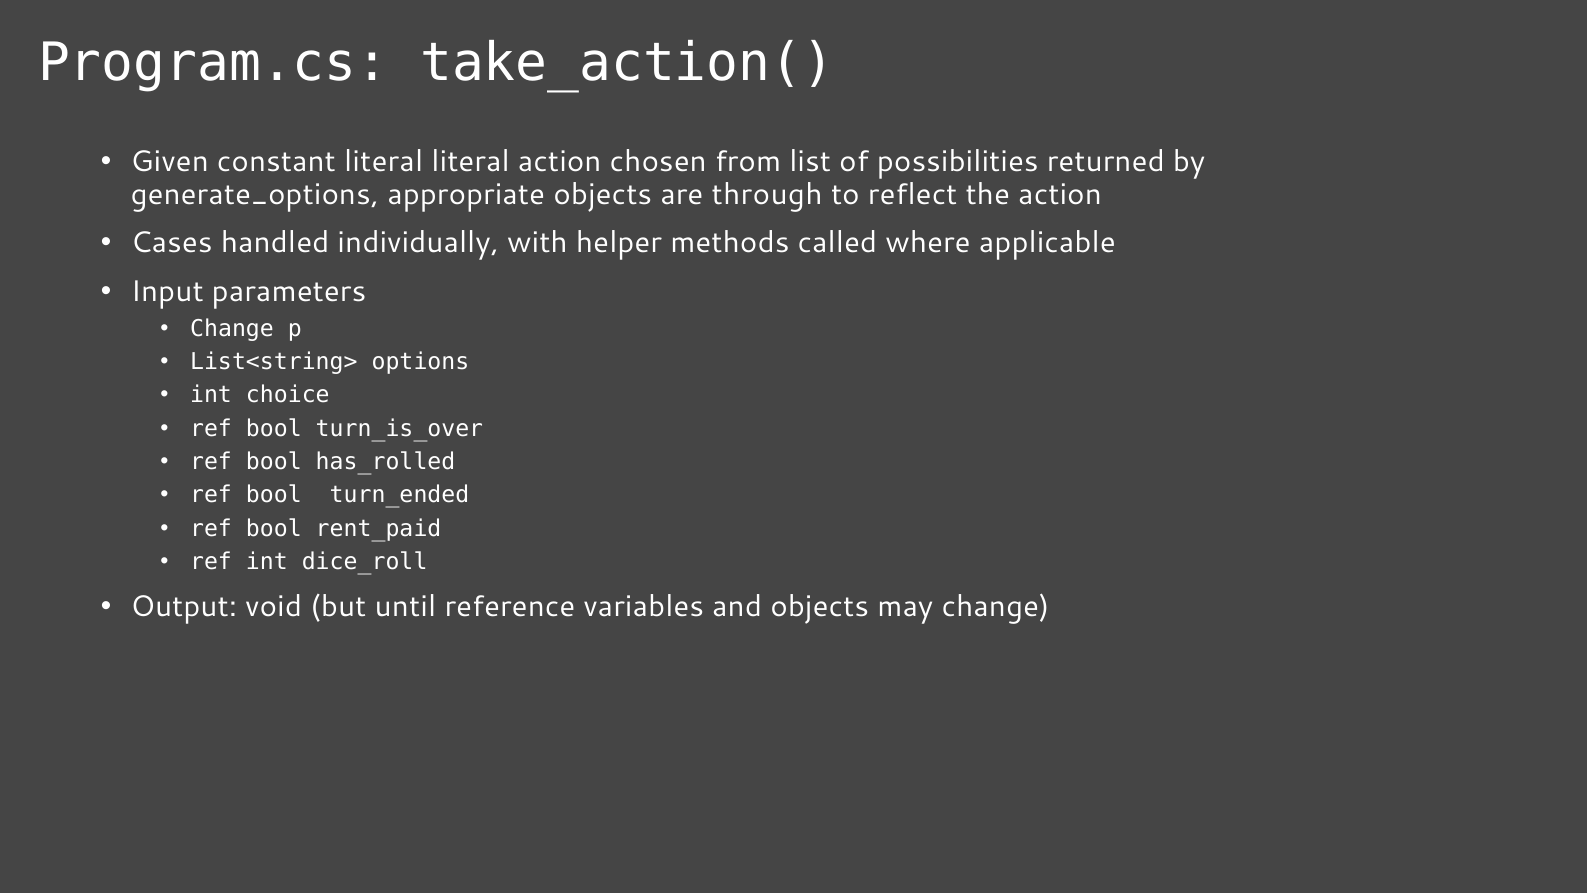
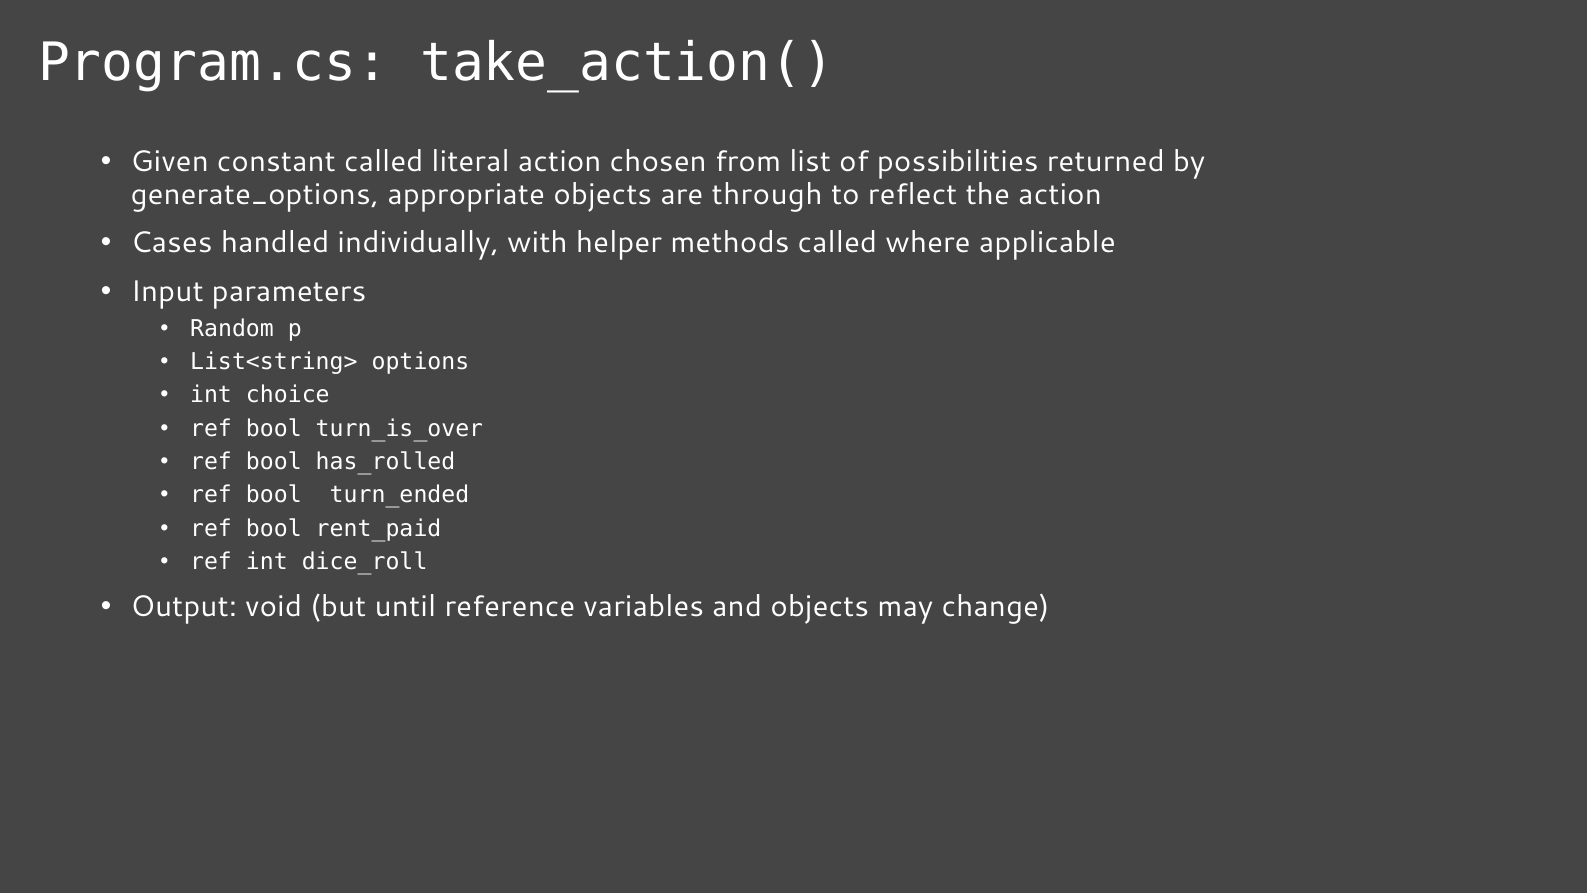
constant literal: literal -> called (384, 162)
Change: Change -> Random (232, 328)
